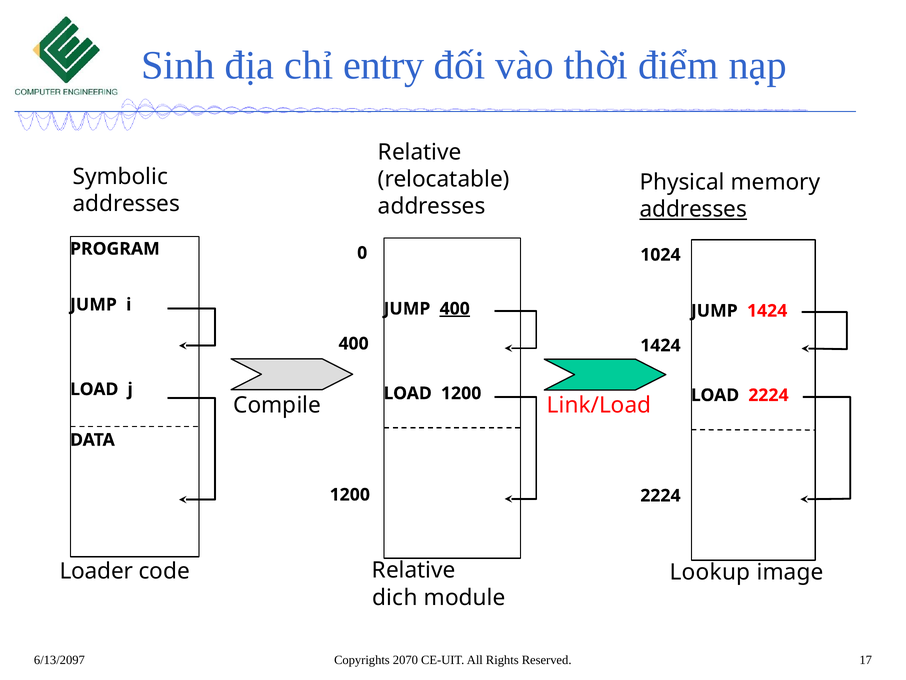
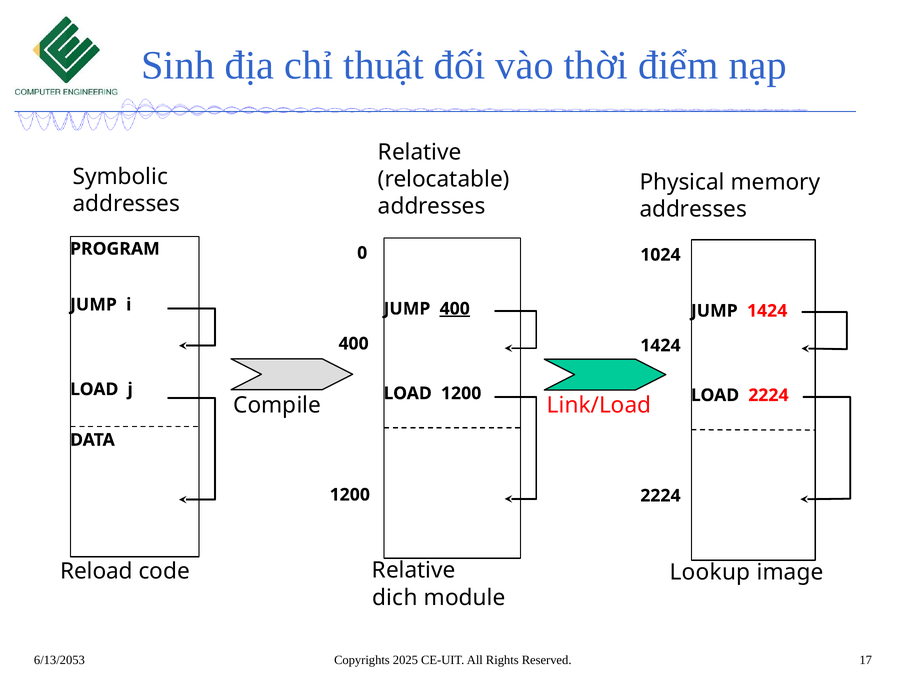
entry: entry -> thuật (384, 66)
addresses underline: present -> none (693, 209)
Loader: Loader -> Reload (96, 571)
2070: 2070 -> 2025 (405, 659)
6/13/2097: 6/13/2097 -> 6/13/2053 (59, 660)
